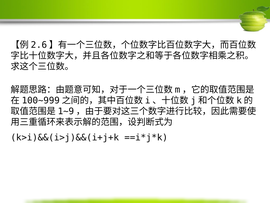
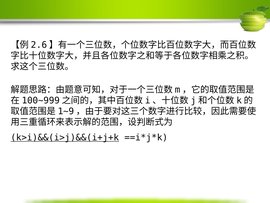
k>i)&&(i>j)&&(i+j+k underline: none -> present (65, 137)
